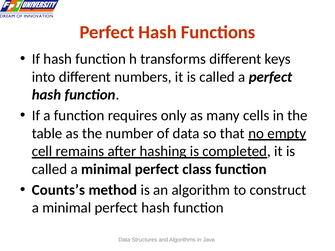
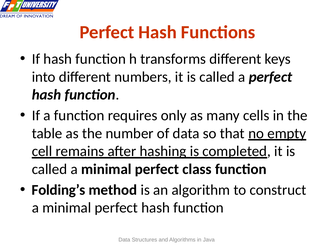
Counts’s: Counts’s -> Folding’s (59, 190)
